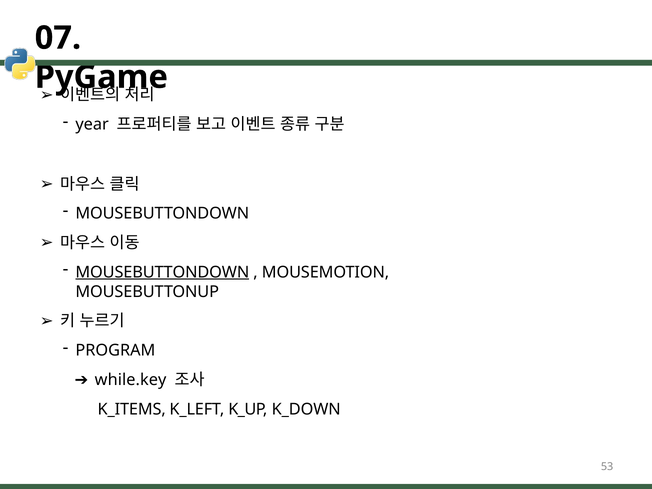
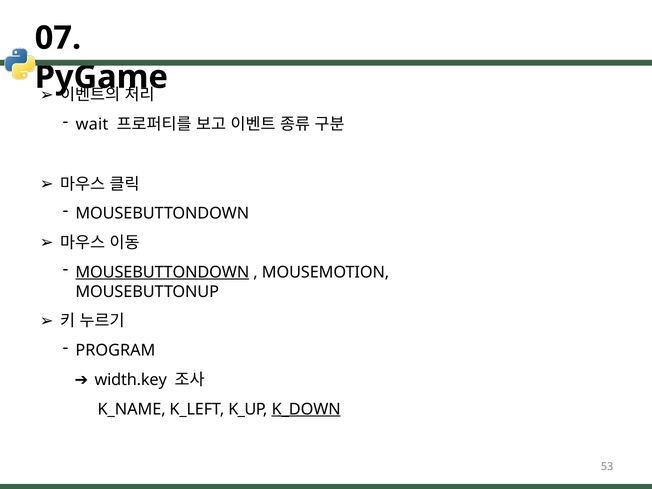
year: year -> wait (92, 124)
while.key: while.key -> width.key (131, 380)
K_ITEMS: K_ITEMS -> K_NAME (132, 409)
K_DOWN underline: none -> present (306, 409)
